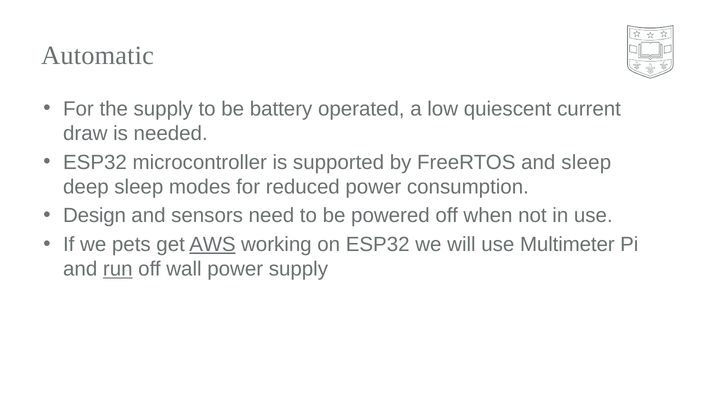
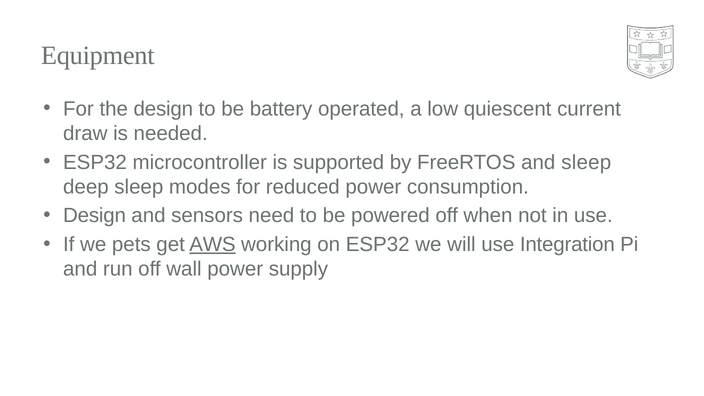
Automatic: Automatic -> Equipment (98, 55)
the supply: supply -> design (163, 109)
Multimeter: Multimeter -> Integration (567, 244)
run underline: present -> none (118, 269)
